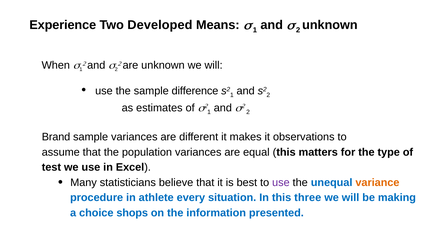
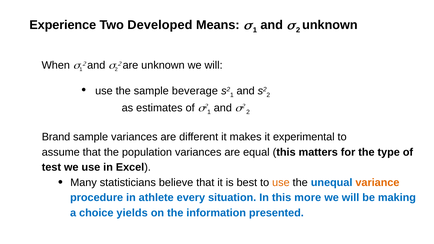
difference: difference -> beverage (195, 91)
observations: observations -> experimental (304, 137)
use colour: purple -> orange (281, 183)
three: three -> more (308, 198)
shops: shops -> yields (132, 213)
